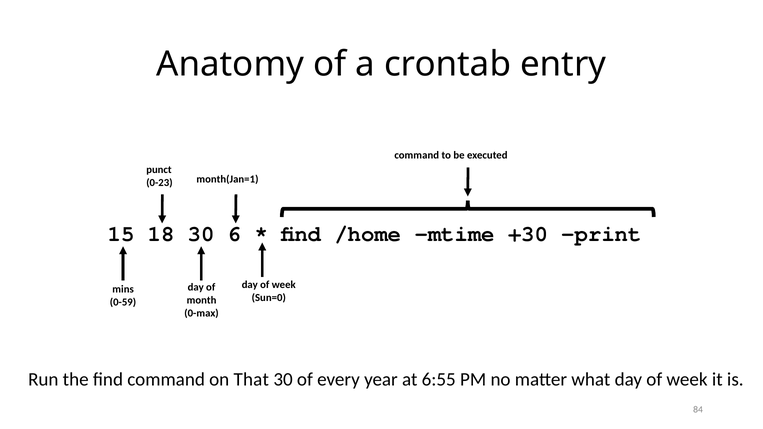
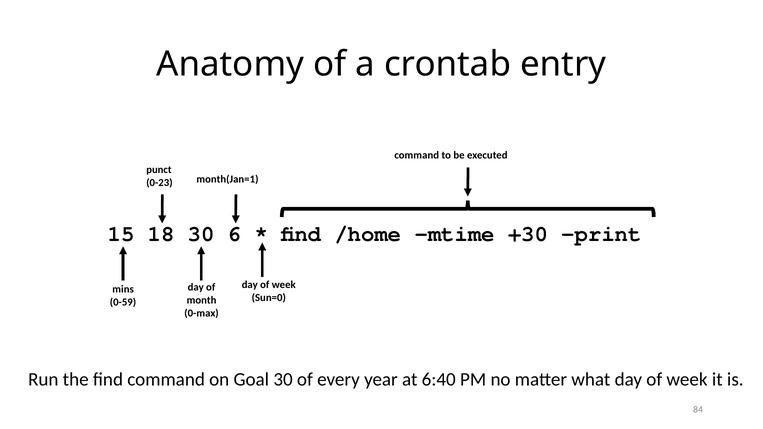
That: That -> Goal (251, 379)
6:55: 6:55 -> 6:40 (439, 379)
